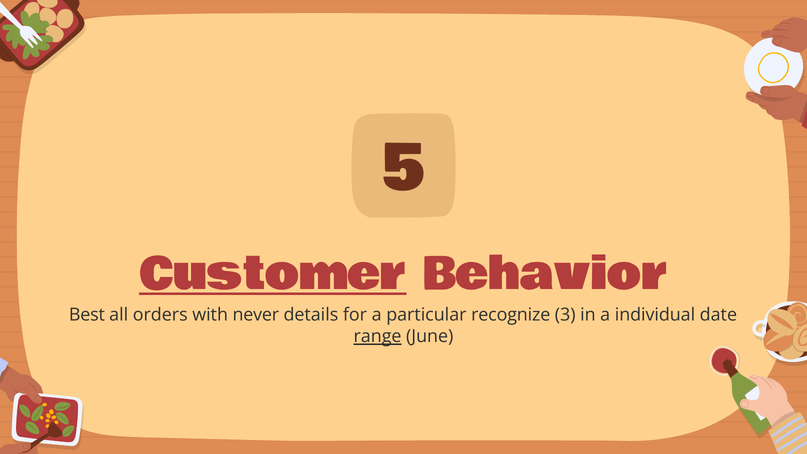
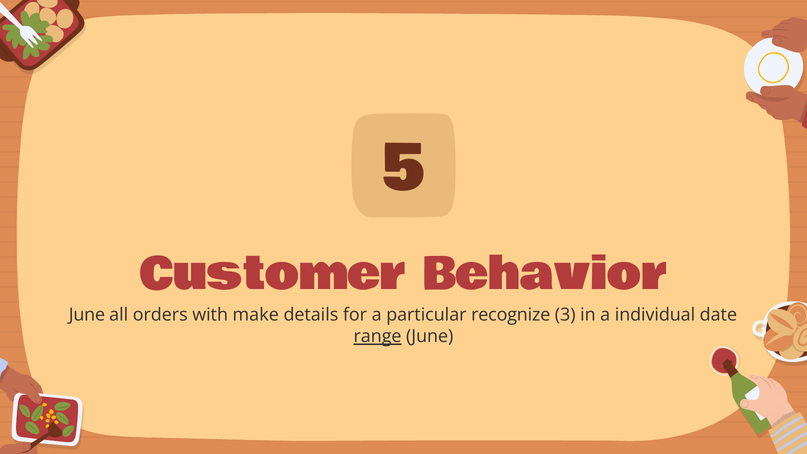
Customer underline: present -> none (273, 274)
Best: Best -> June (87, 315)
never: never -> make (256, 315)
